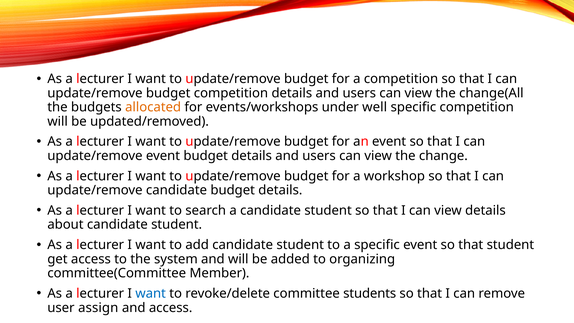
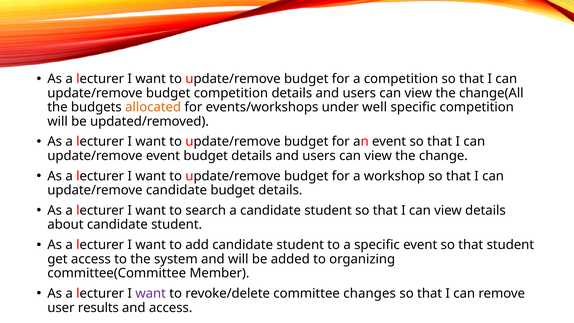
want colour: blue -> purple (151, 293)
students: students -> changes (370, 293)
assign: assign -> results (98, 308)
